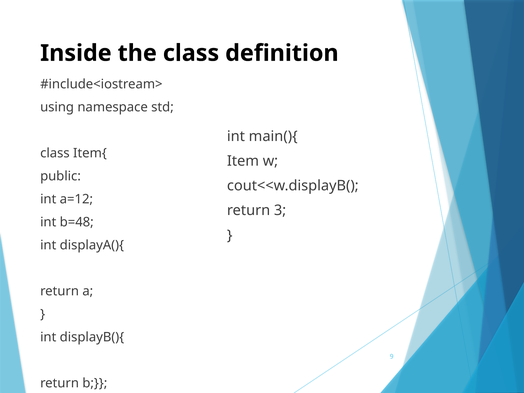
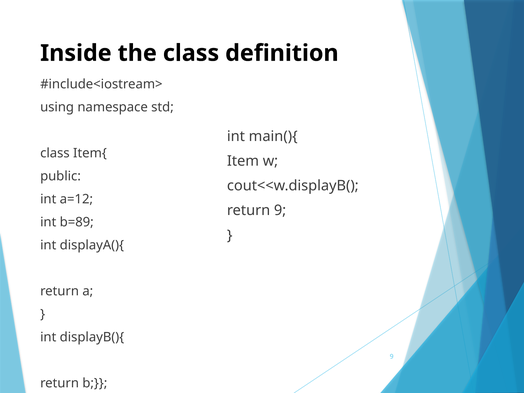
return 3: 3 -> 9 (280, 210)
b=48: b=48 -> b=89 (77, 222)
